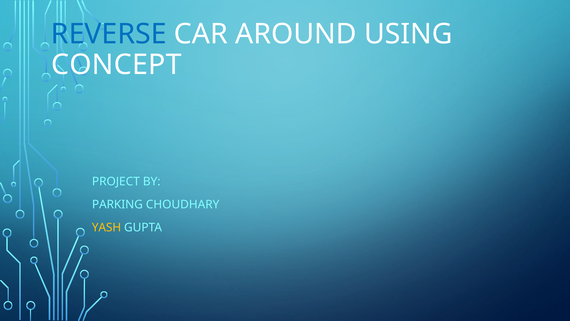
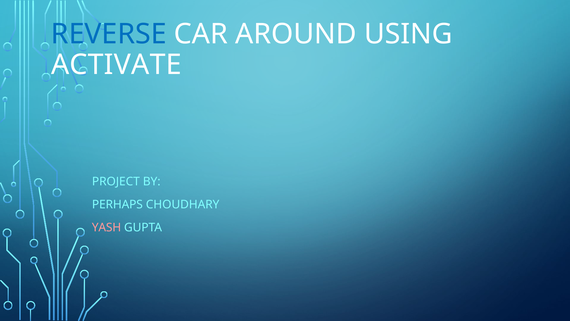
CONCEPT: CONCEPT -> ACTIVATE (116, 65)
PARKING: PARKING -> PERHAPS (117, 204)
YASH colour: yellow -> pink (107, 227)
